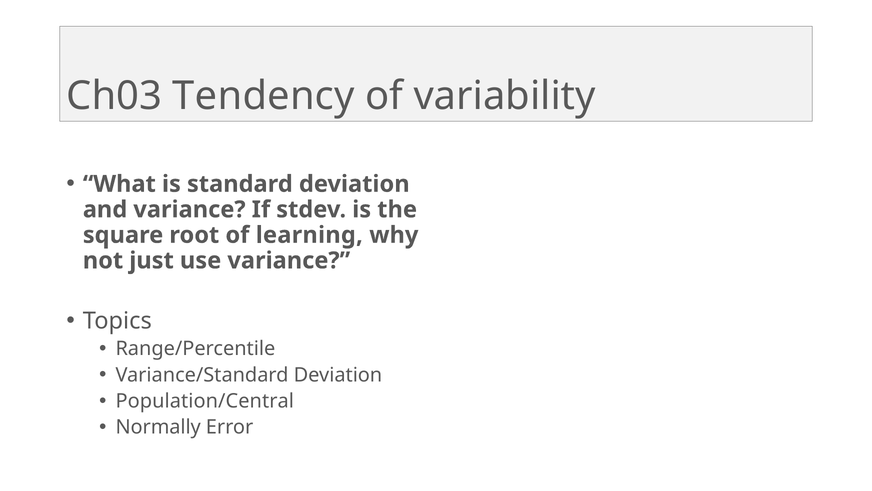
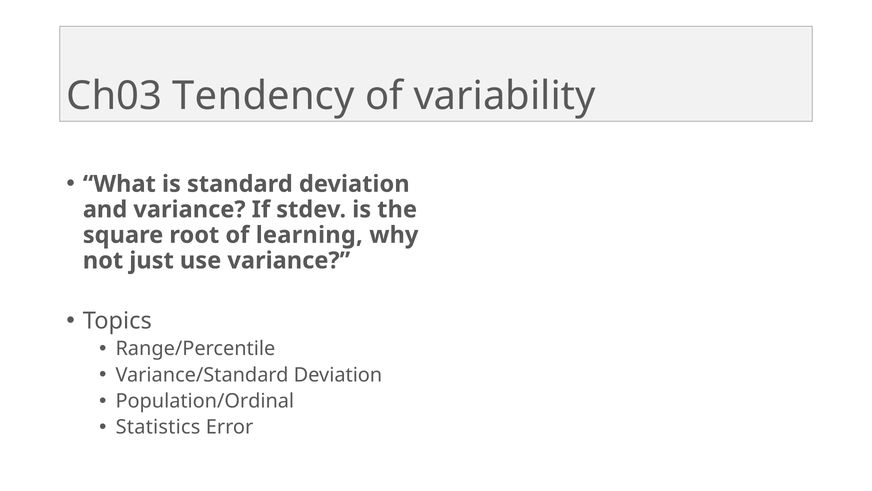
Population/Central: Population/Central -> Population/Ordinal (205, 401)
Normally: Normally -> Statistics (158, 427)
